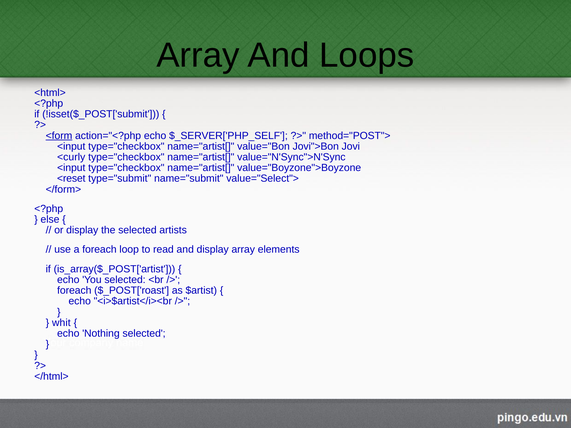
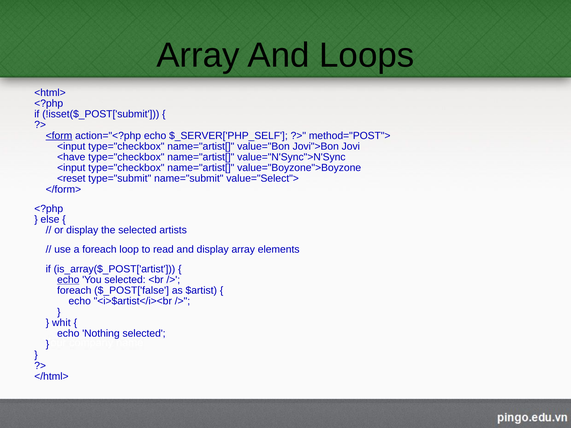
<curly: <curly -> <have (71, 157)
echo underline: none -> present (68, 280)
$_POST['roast: $_POST['roast -> $_POST['false (132, 291)
